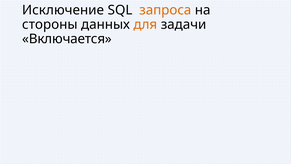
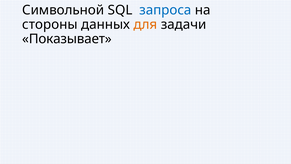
Исключение: Исключение -> Символьной (63, 10)
запроса colour: orange -> blue (165, 10)
Включается: Включается -> Показывает (67, 39)
